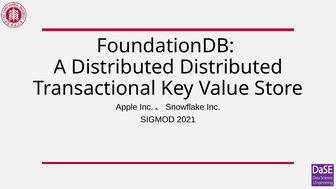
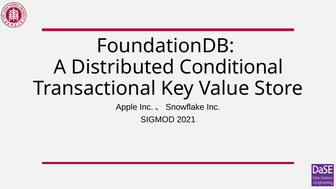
Distributed Distributed: Distributed -> Conditional (231, 67)
